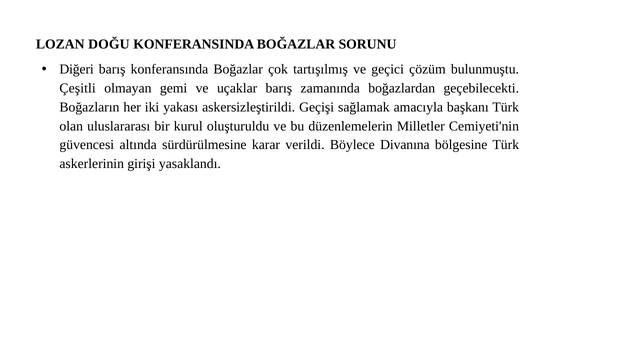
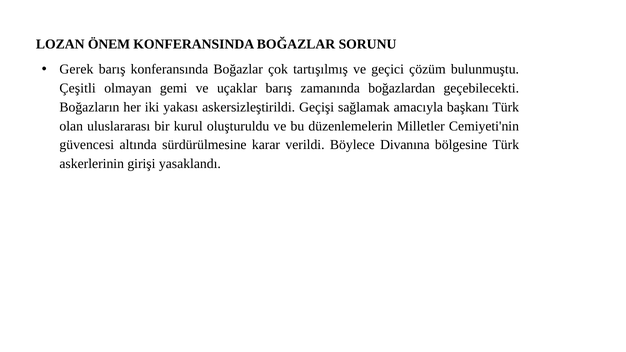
DOĞU: DOĞU -> ÖNEM (109, 44)
Diğeri: Diğeri -> Gerek (76, 69)
